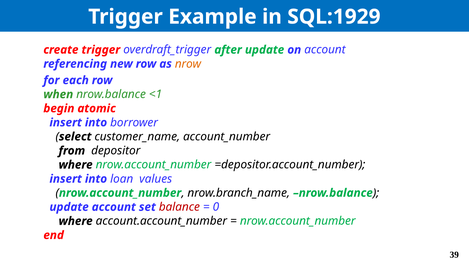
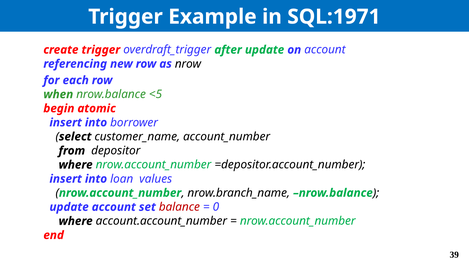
SQL:1929: SQL:1929 -> SQL:1971 (334, 17)
nrow colour: orange -> black (188, 64)
<1: <1 -> <5 (155, 94)
